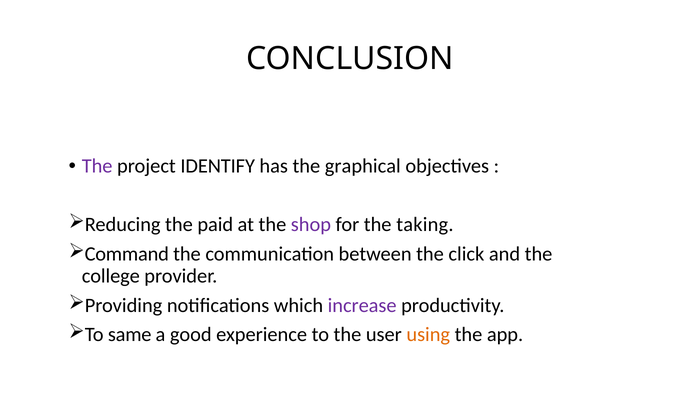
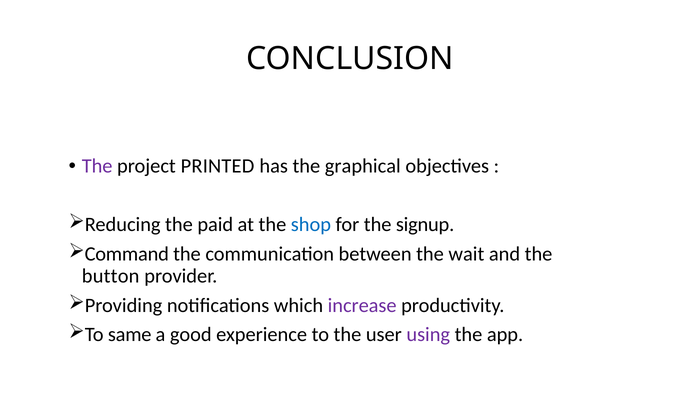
IDENTIFY: IDENTIFY -> PRINTED (218, 166)
shop colour: purple -> blue (311, 225)
taking: taking -> signup (425, 225)
click: click -> wait (466, 254)
college: college -> button (111, 277)
using colour: orange -> purple (428, 335)
